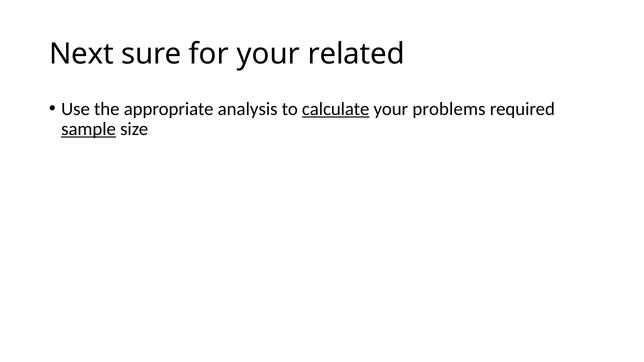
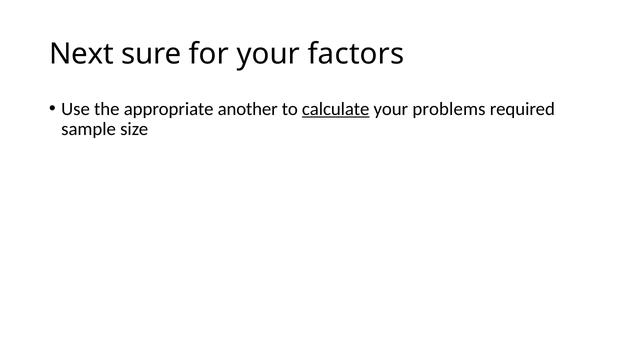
related: related -> factors (356, 54)
analysis: analysis -> another (248, 109)
sample underline: present -> none (89, 129)
